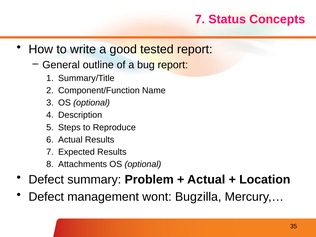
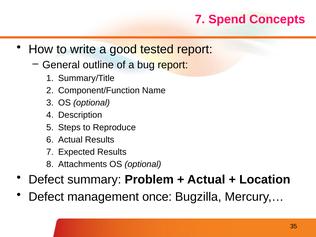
Status: Status -> Spend (227, 19)
wont: wont -> once (157, 197)
